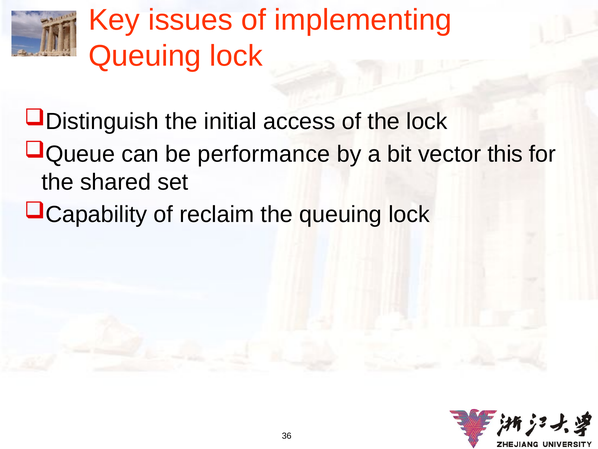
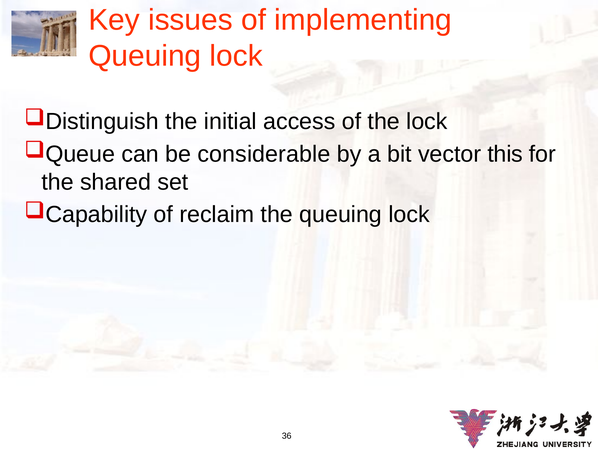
performance: performance -> considerable (264, 154)
